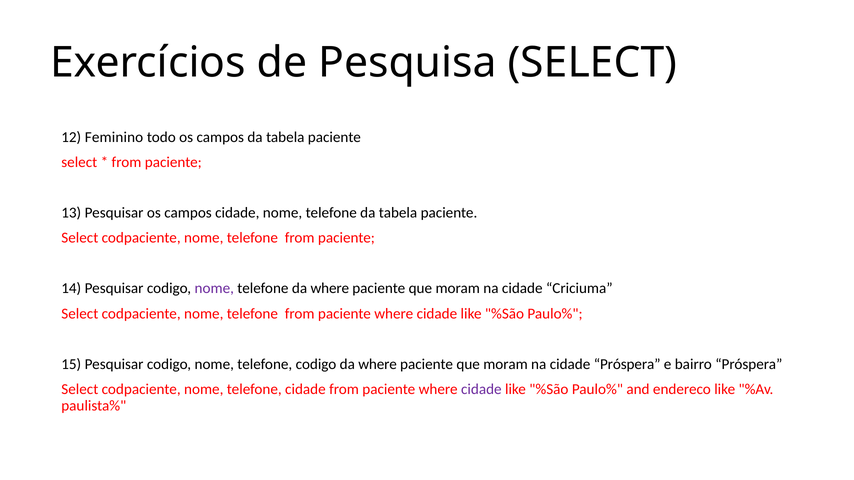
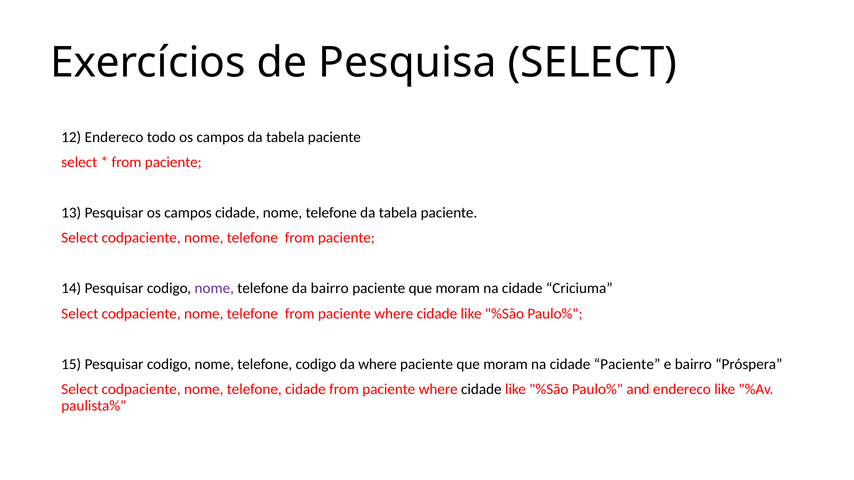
12 Feminino: Feminino -> Endereco (114, 137)
telefone da where: where -> bairro (330, 289)
cidade Próspera: Próspera -> Paciente (627, 364)
cidade colour: purple -> black (481, 390)
